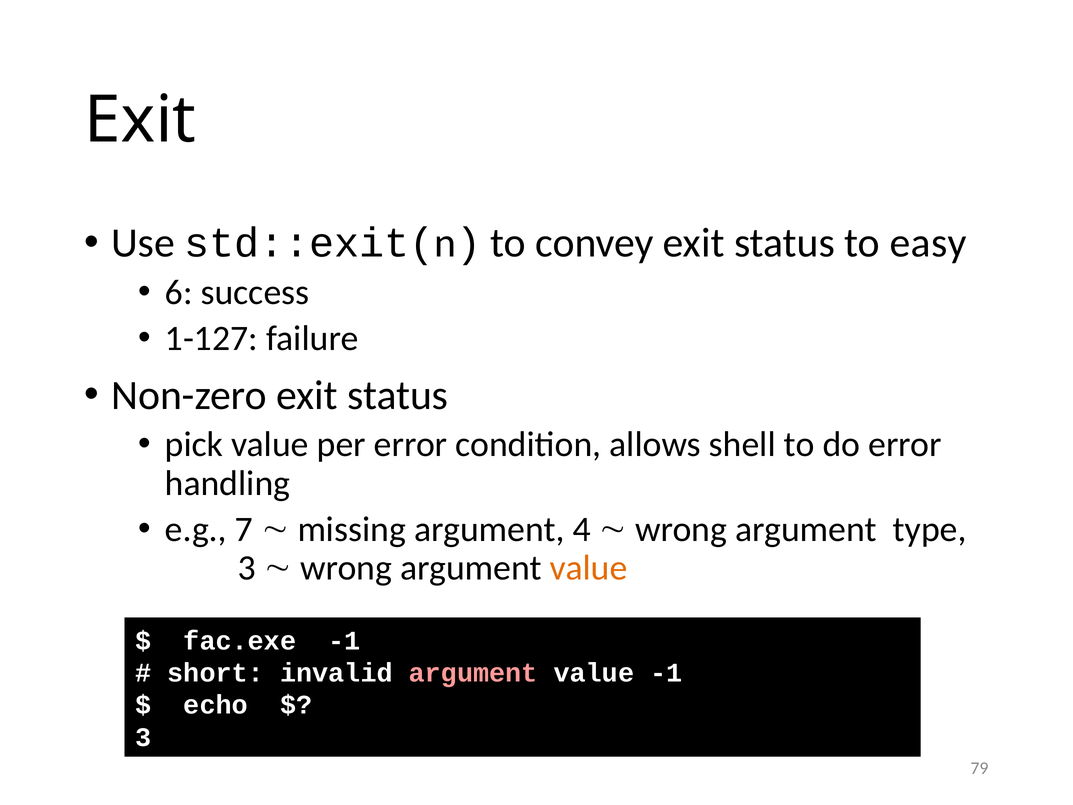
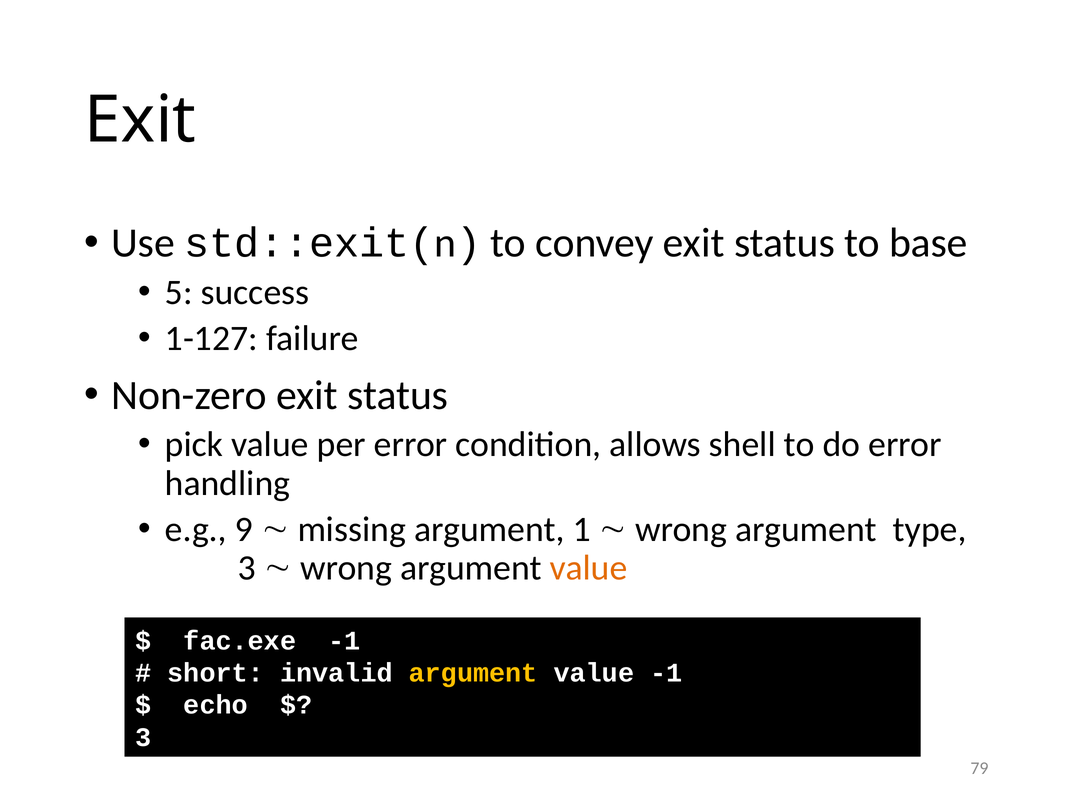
easy: easy -> base (928, 243)
6: 6 -> 5 (179, 292)
7: 7 -> 9 (244, 529)
4: 4 -> 1 (582, 529)
argument colour: pink -> yellow (473, 673)
